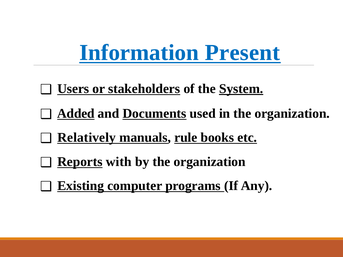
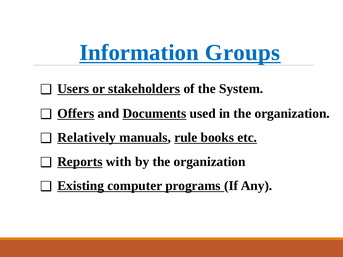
Present: Present -> Groups (242, 52)
System underline: present -> none (241, 89)
Added: Added -> Offers (76, 113)
